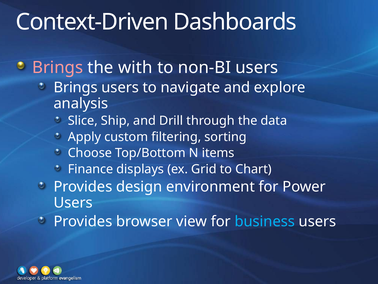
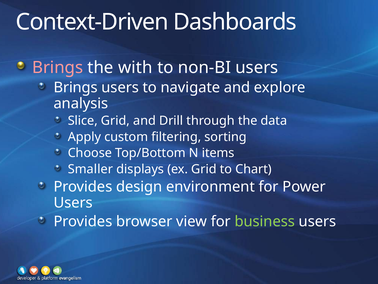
Slice Ship: Ship -> Grid (115, 121)
Finance: Finance -> Smaller (90, 169)
business colour: light blue -> light green (265, 221)
